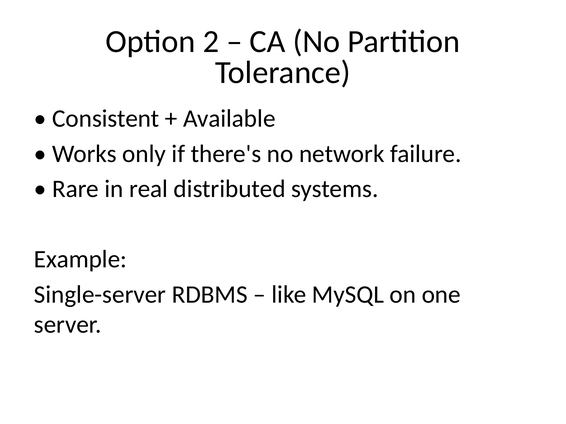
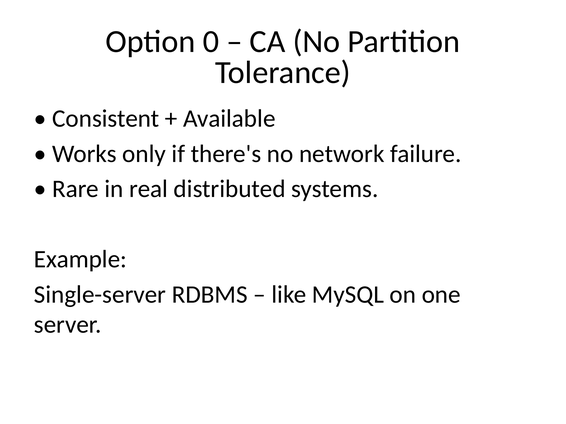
2: 2 -> 0 (211, 42)
